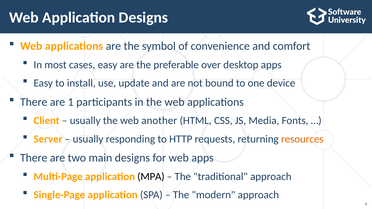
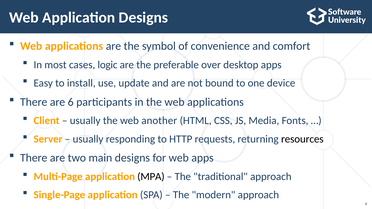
cases easy: easy -> logic (108, 65)
are 1: 1 -> 6 (71, 102)
resources colour: orange -> black (302, 139)
